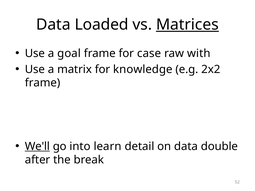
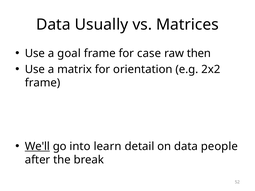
Loaded: Loaded -> Usually (101, 25)
Matrices underline: present -> none (187, 25)
with: with -> then (199, 53)
knowledge: knowledge -> orientation (143, 69)
double: double -> people (219, 146)
